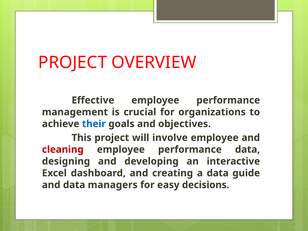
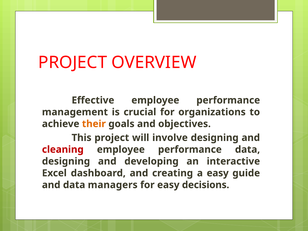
their colour: blue -> orange (94, 124)
involve employee: employee -> designing (215, 138)
a data: data -> easy (218, 173)
